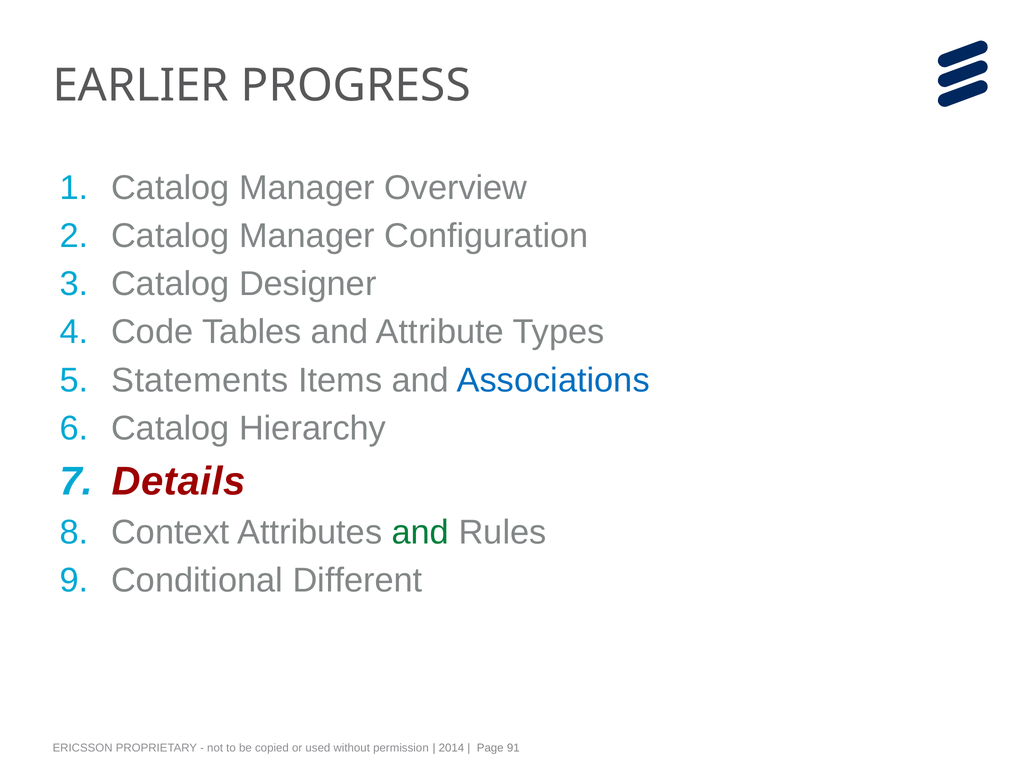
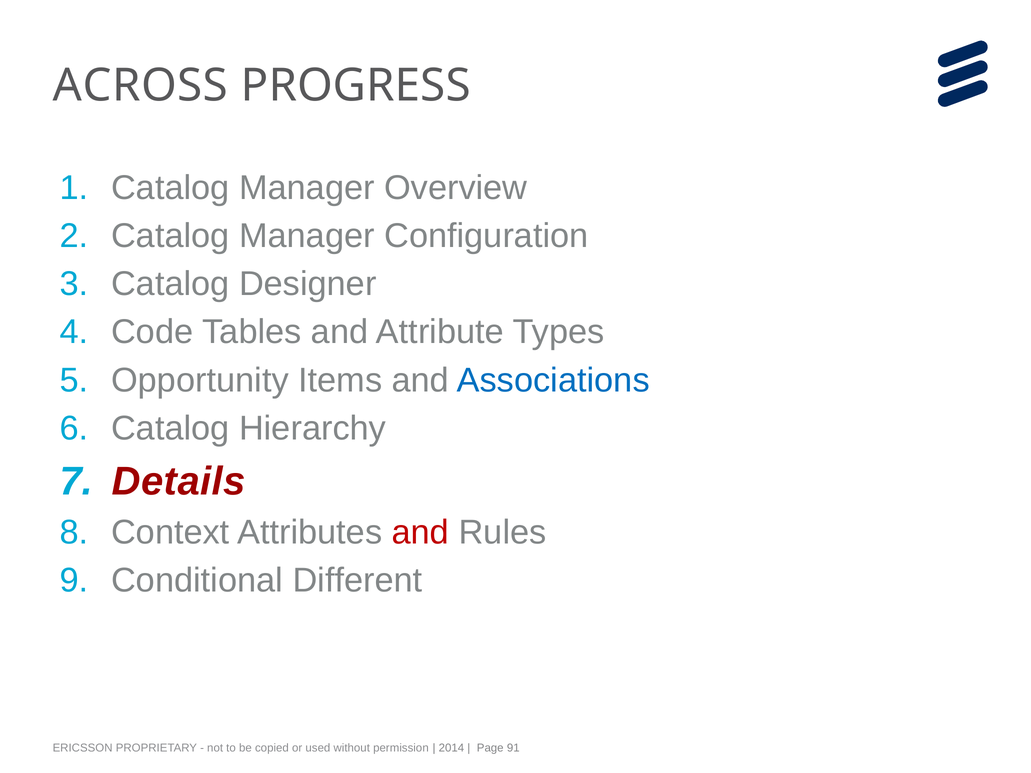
EARLIER: EARLIER -> ACROSS (140, 85)
Statements: Statements -> Opportunity (200, 380)
and colour: green -> red (420, 533)
